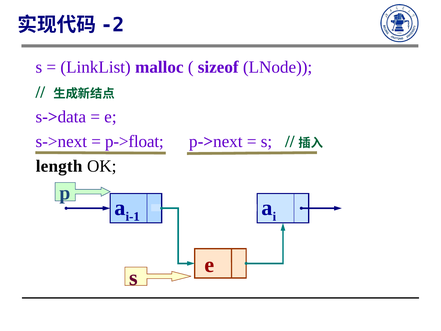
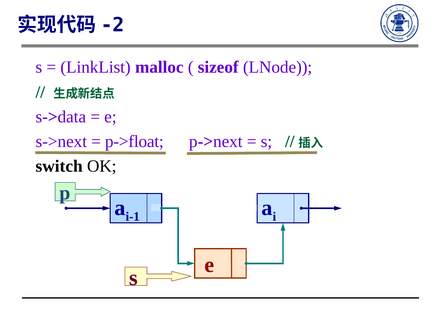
length: length -> switch (59, 166)
